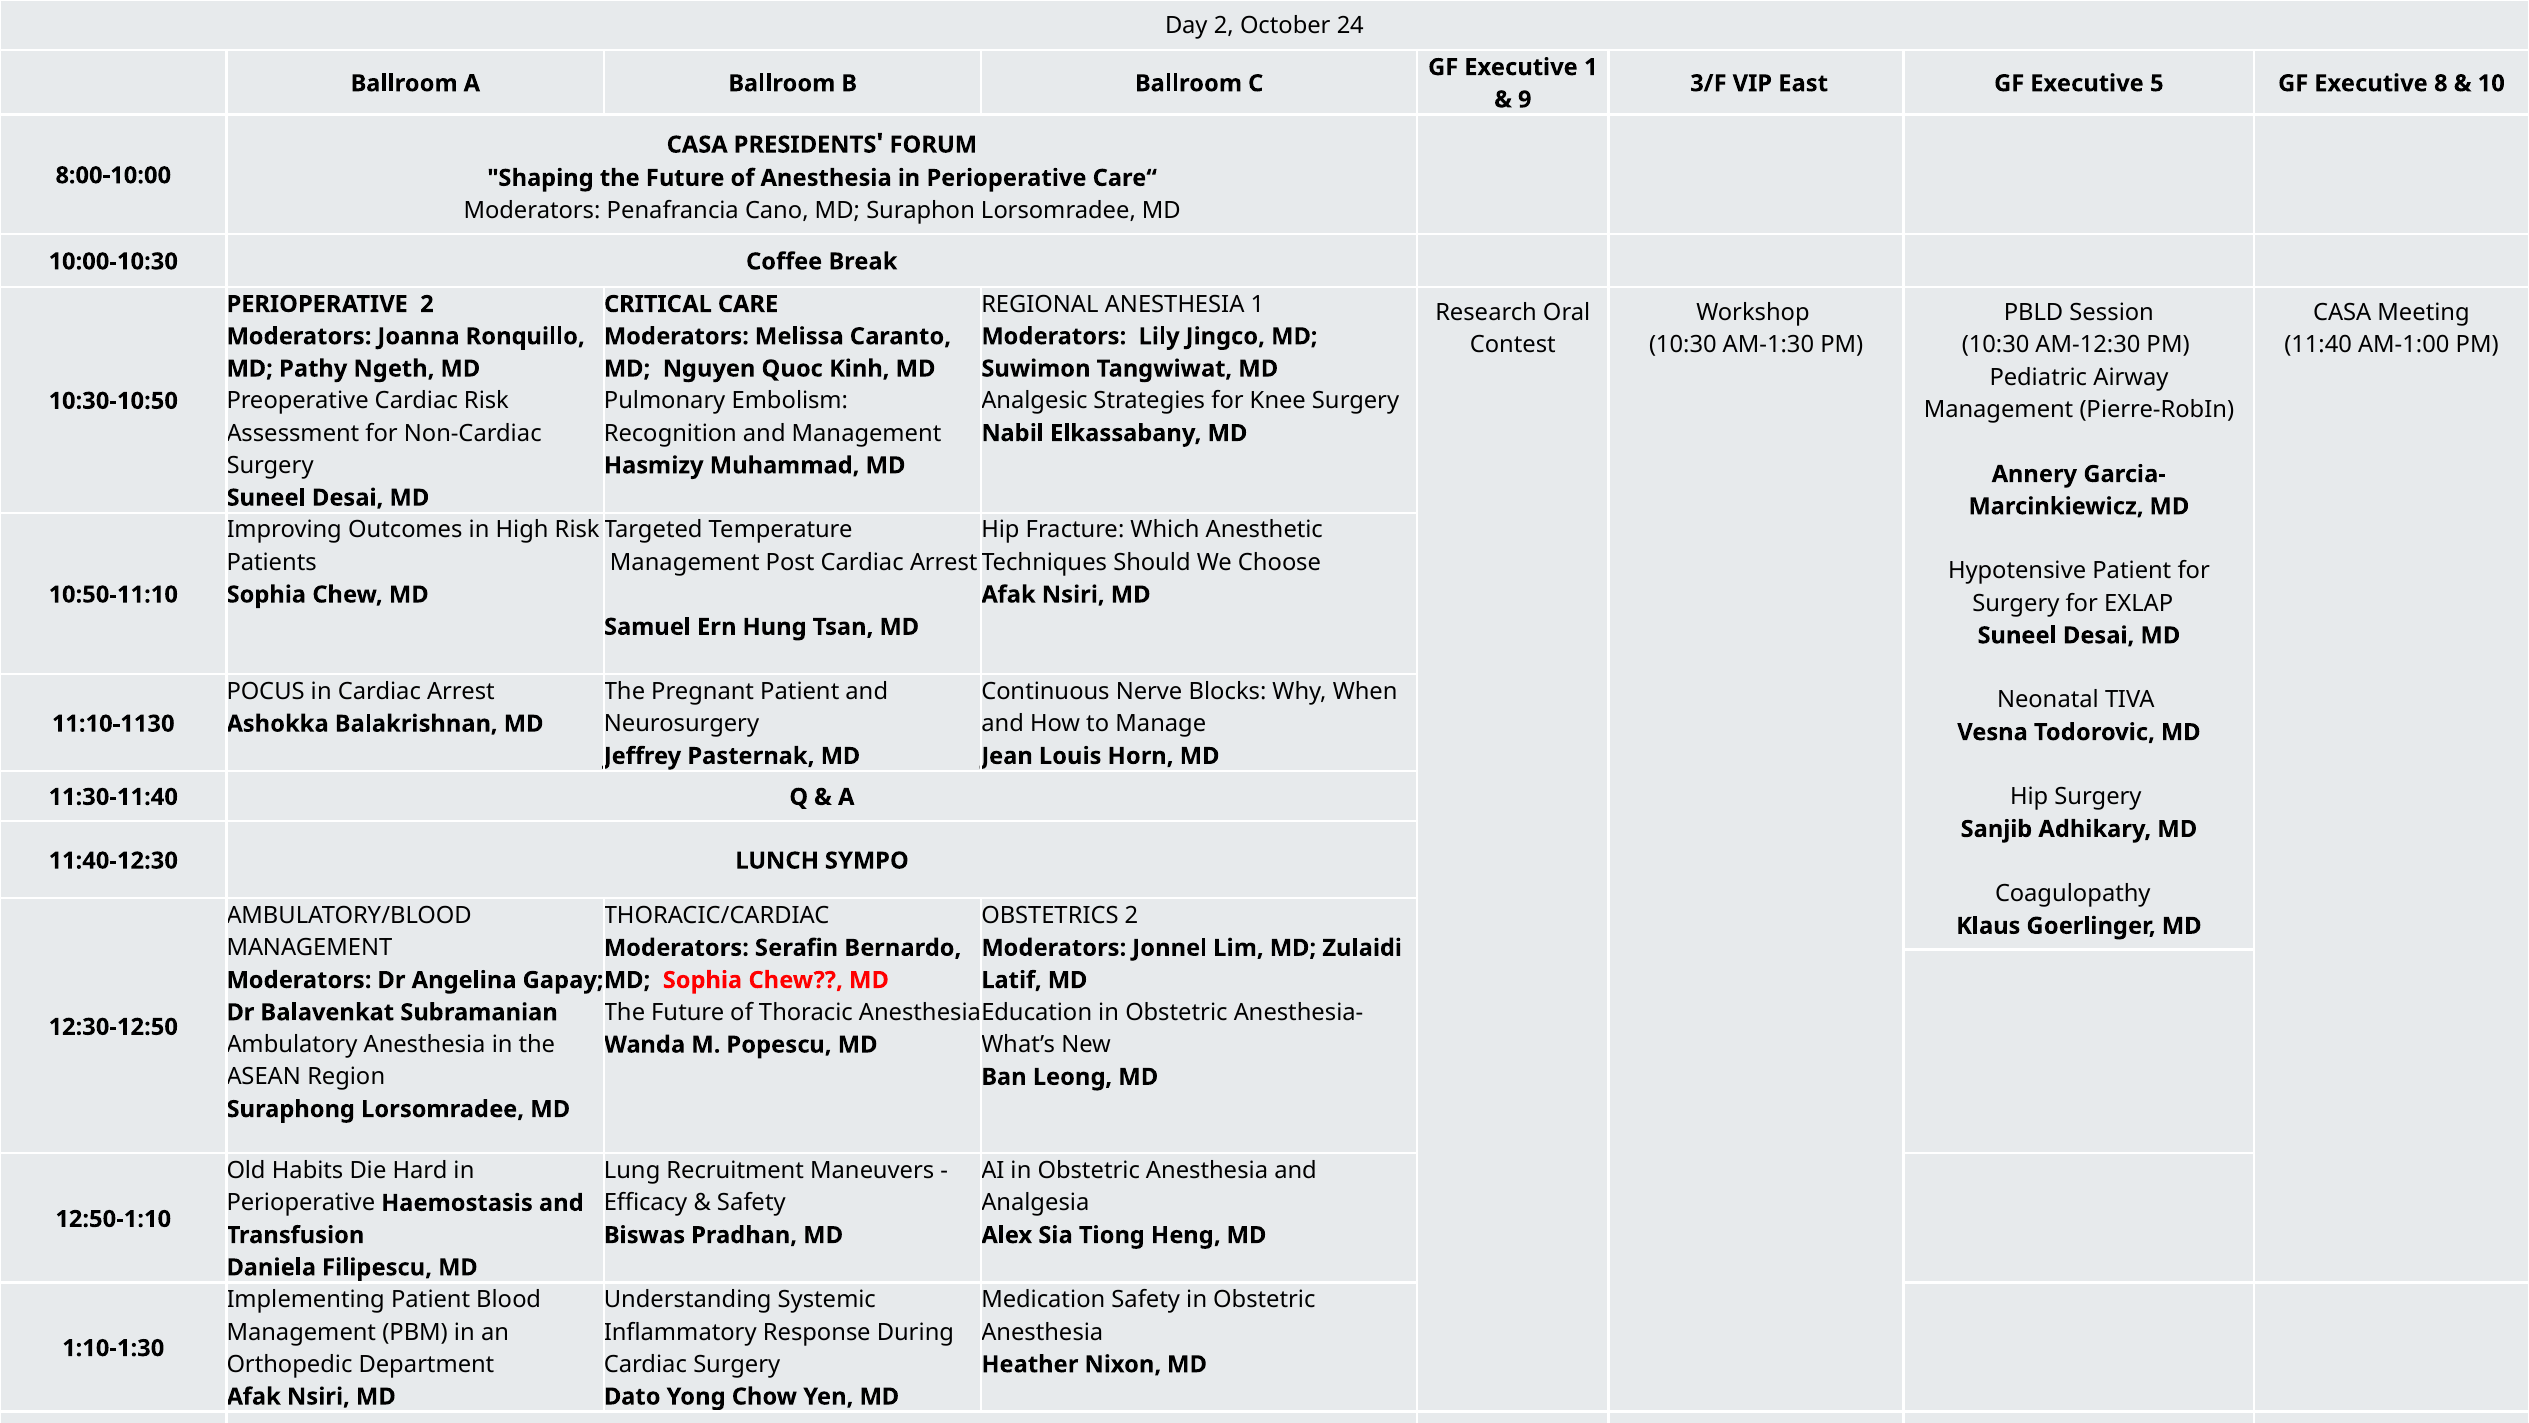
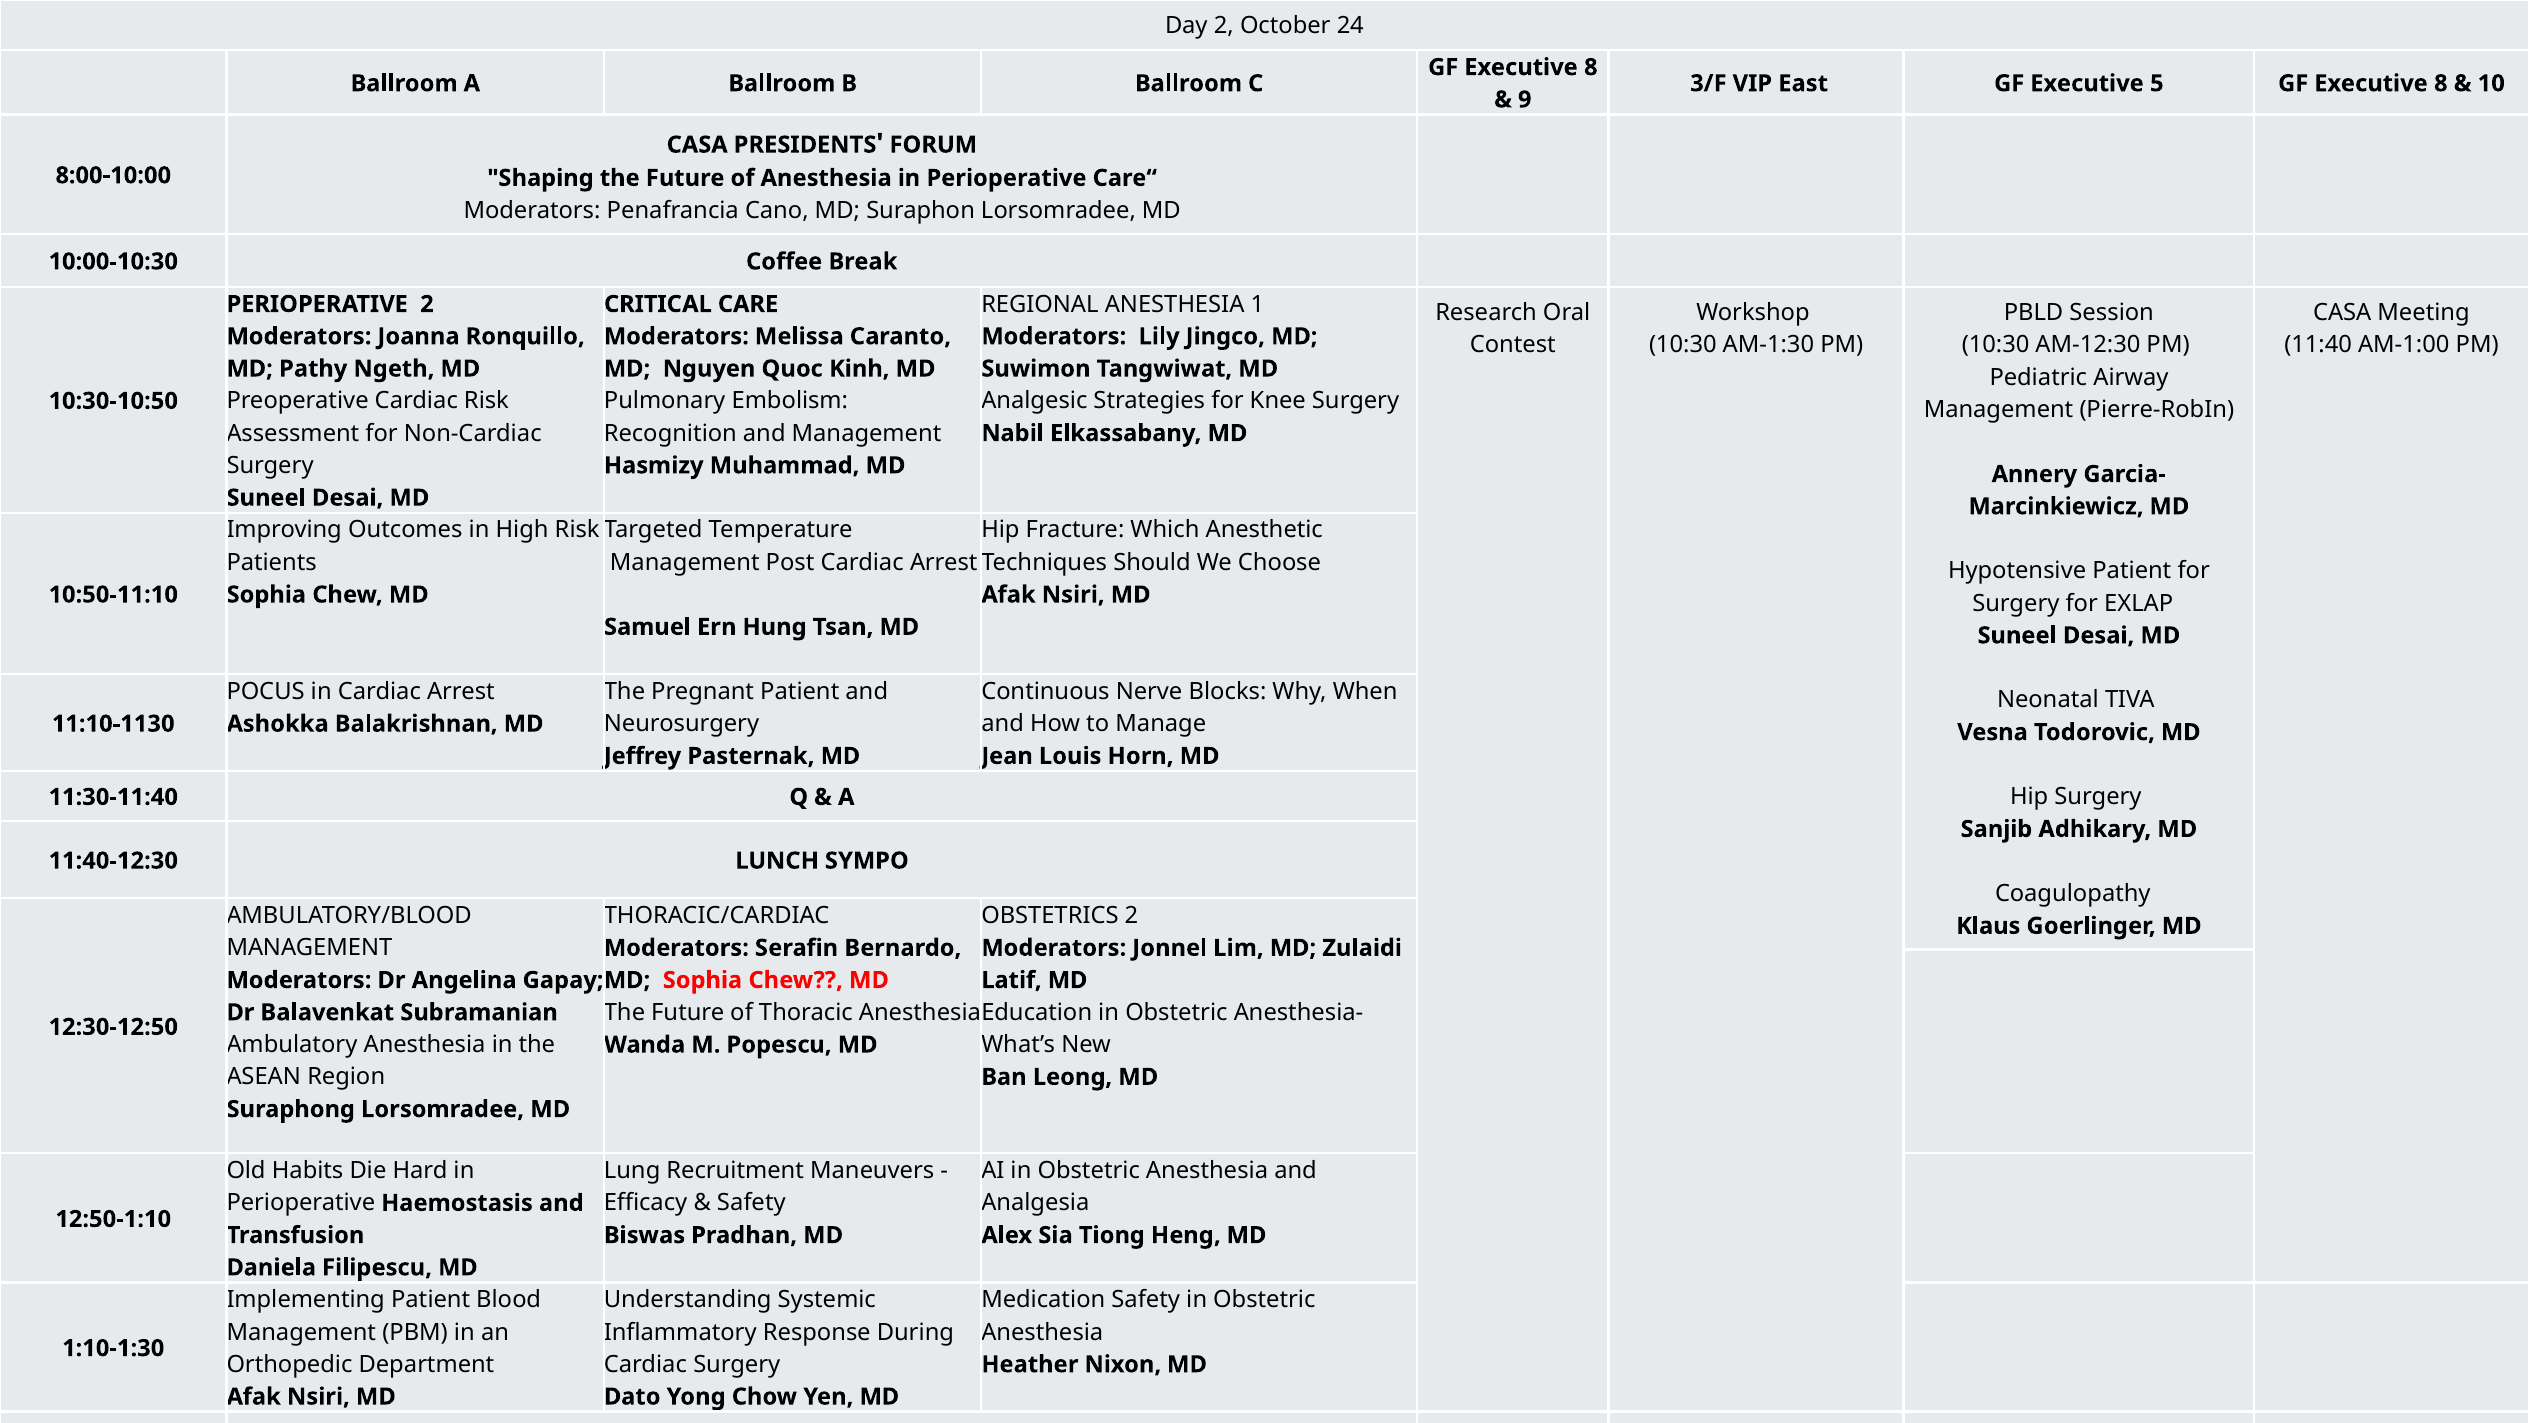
1: 1 -> 8 (1591, 67)
